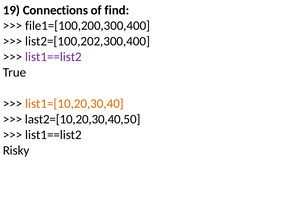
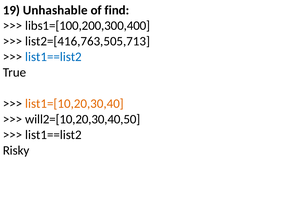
Connections: Connections -> Unhashable (55, 10)
file1=[100,200,300,400: file1=[100,200,300,400 -> libs1=[100,200,300,400 (88, 26)
list2=[100,202,300,400: list2=[100,202,300,400 -> list2=[416,763,505,713 (88, 41)
list1==list2 colour: purple -> blue (53, 57)
last2=[10,20,30,40,50: last2=[10,20,30,40,50 -> will2=[10,20,30,40,50 (83, 119)
